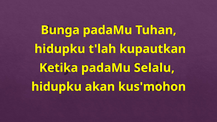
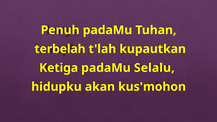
Bunga: Bunga -> Penuh (60, 30)
hidupku: hidupku -> terbelah (60, 49)
Ketika: Ketika -> Ketiga (59, 68)
